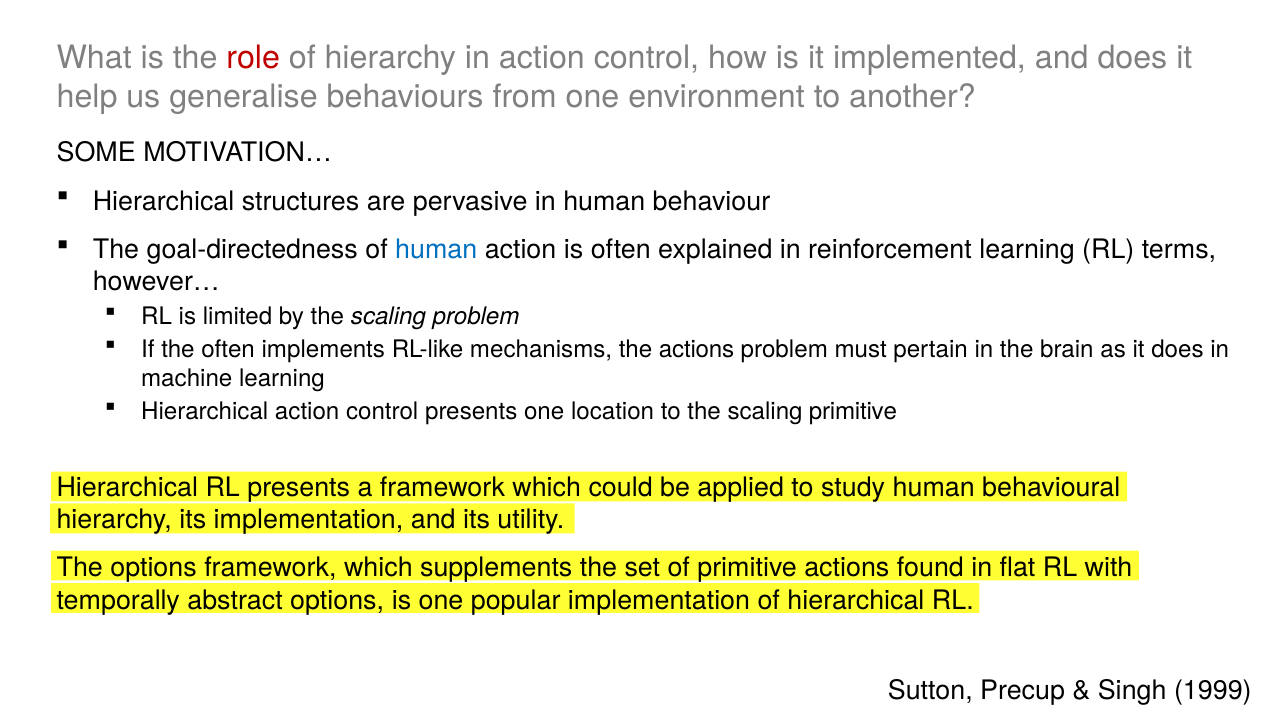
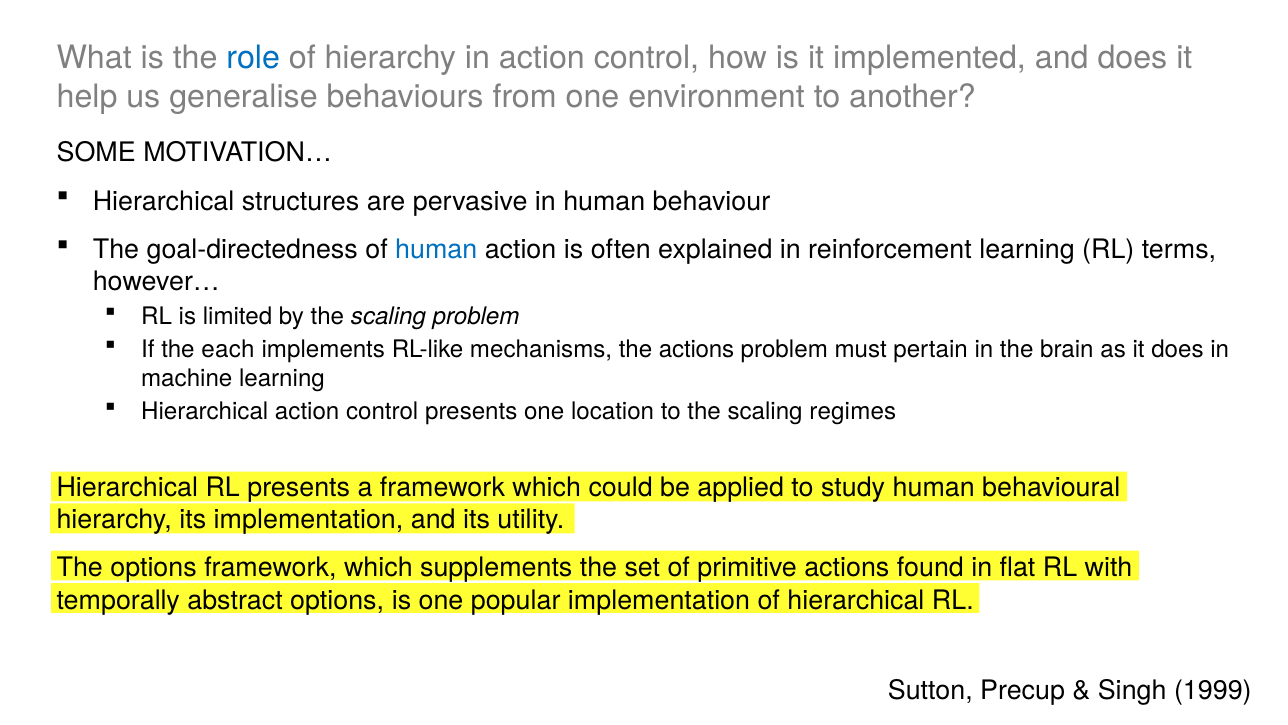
role colour: red -> blue (253, 58)
the often: often -> each (228, 349)
scaling primitive: primitive -> regimes (853, 411)
